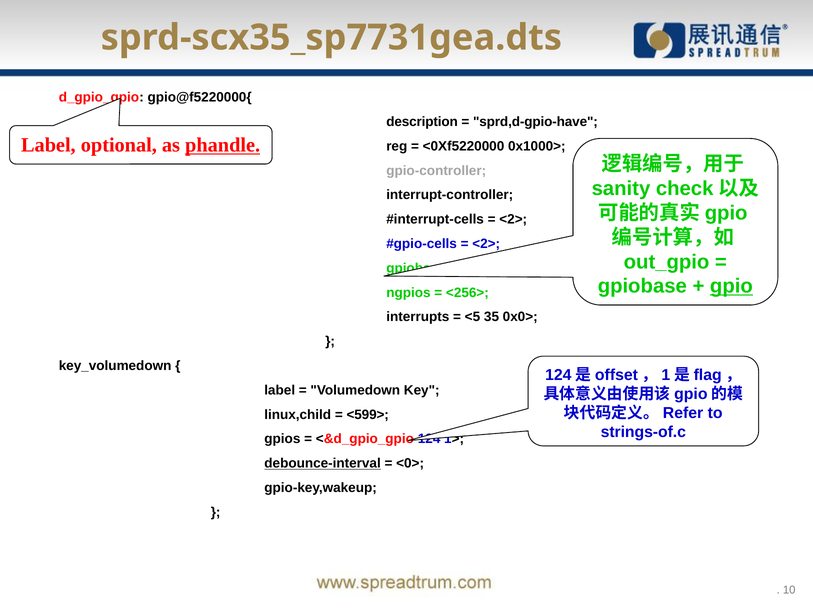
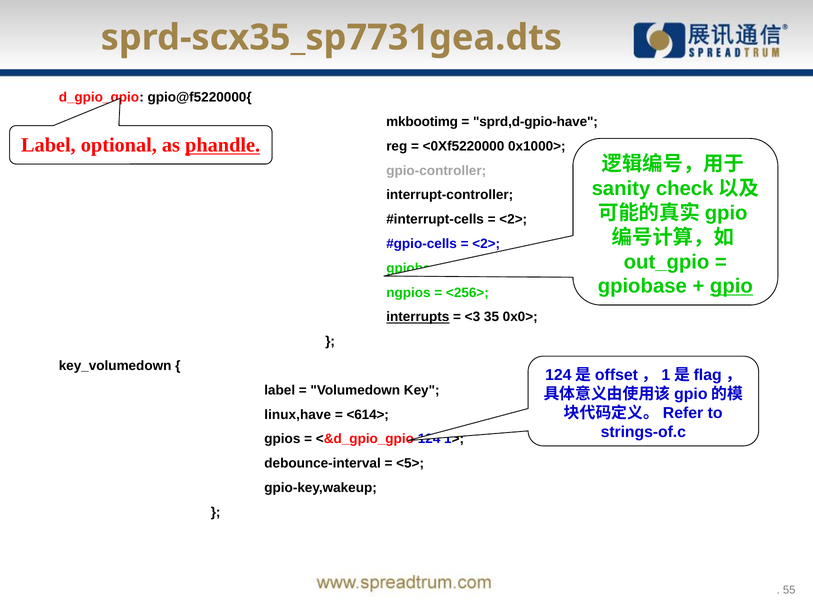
description: description -> mkbootimg (422, 122)
interrupts underline: none -> present (418, 317)
<5: <5 -> <3 (472, 317)
linux,child: linux,child -> linux,have (298, 414)
<599>: <599> -> <614> (368, 414)
debounce-interval underline: present -> none (323, 463)
<0>: <0> -> <5> (410, 463)
10: 10 -> 55 (789, 590)
